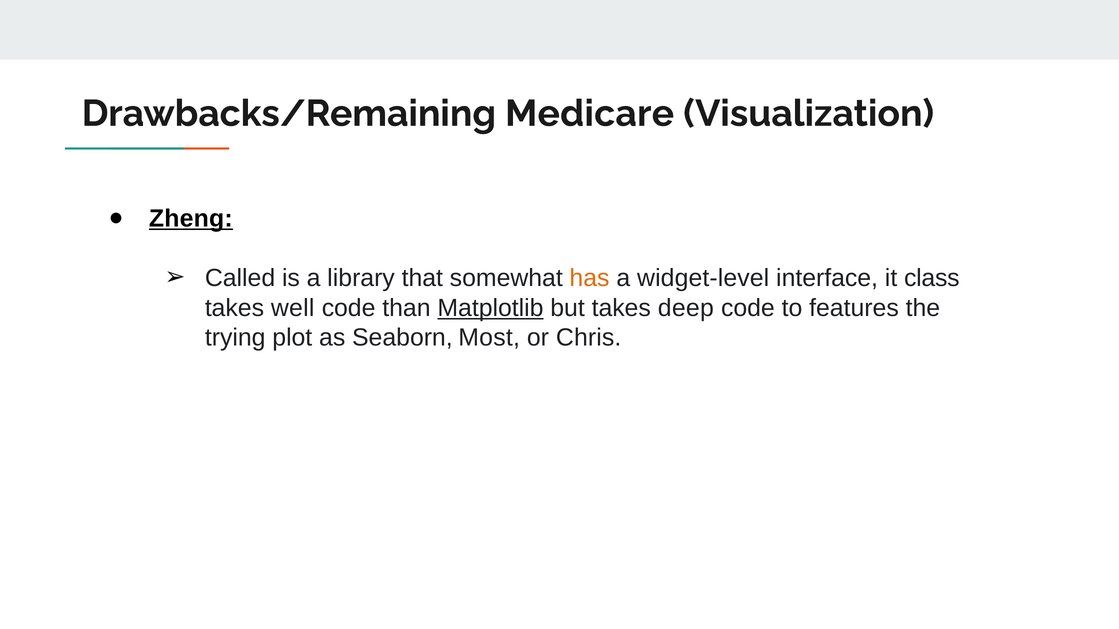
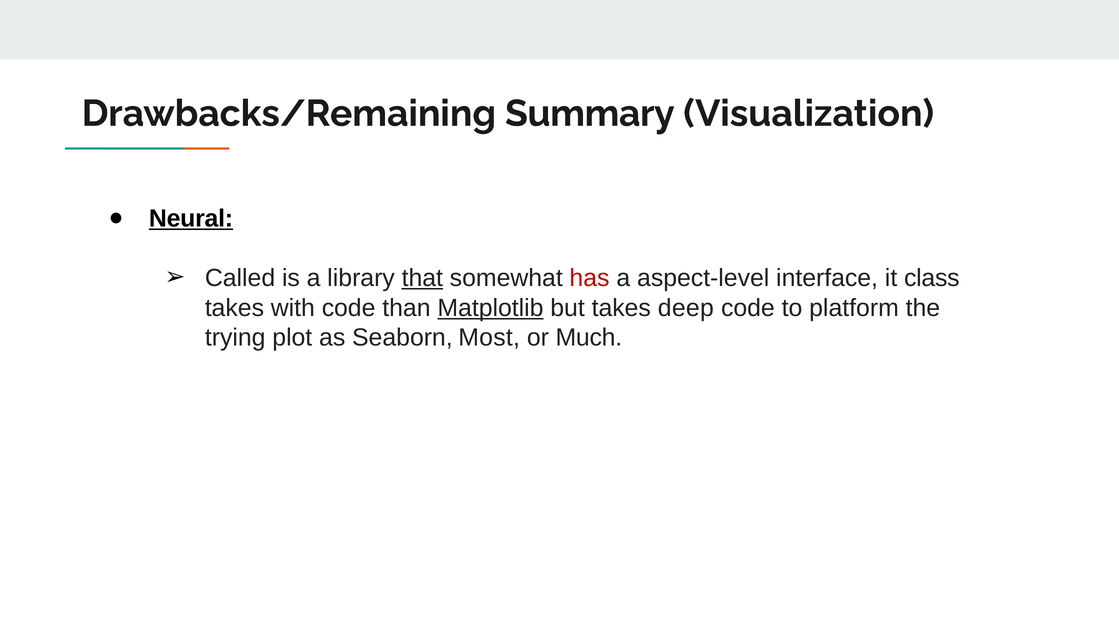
Medicare: Medicare -> Summary (590, 114)
Zheng: Zheng -> Neural (191, 219)
that underline: none -> present (422, 278)
has colour: orange -> red (590, 278)
widget-level: widget-level -> aspect-level (703, 278)
well: well -> with (293, 308)
features: features -> platform (854, 308)
Chris: Chris -> Much (589, 338)
